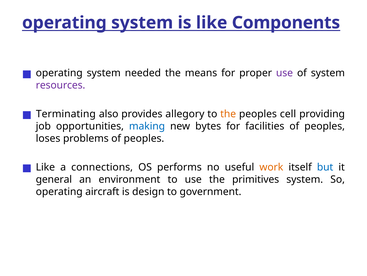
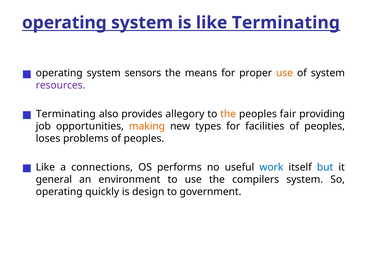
like Components: Components -> Terminating (286, 23)
needed: needed -> sensors (143, 73)
use colour: purple -> orange (285, 73)
cell: cell -> fair (288, 114)
making colour: blue -> orange (147, 126)
bytes: bytes -> types (208, 126)
work colour: orange -> blue (271, 167)
primitives: primitives -> compilers (256, 179)
aircraft: aircraft -> quickly (102, 191)
